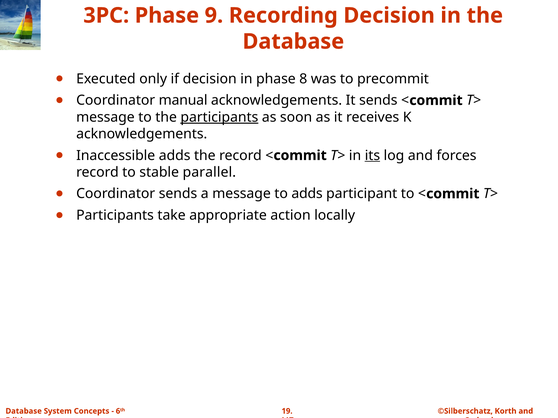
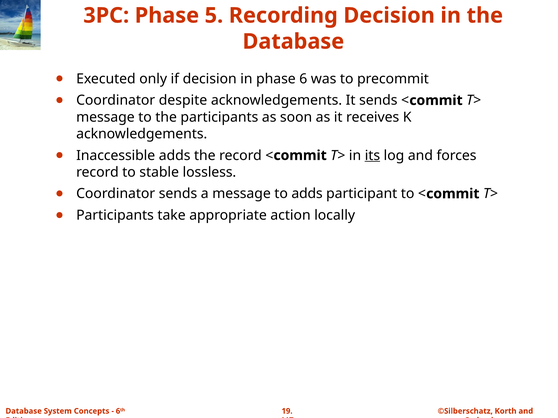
9: 9 -> 5 (214, 16)
8: 8 -> 6 (303, 79)
manual: manual -> despite (183, 100)
participants underline: present -> none (219, 117)
parallel: parallel -> lossless (209, 172)
